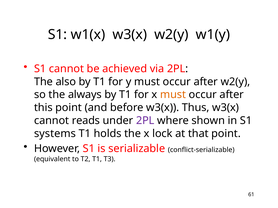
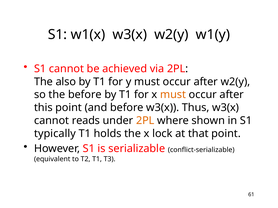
the always: always -> before (85, 95)
2PL colour: purple -> orange (145, 121)
systems: systems -> typically (55, 134)
